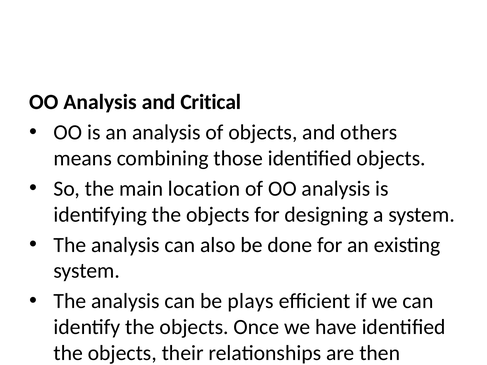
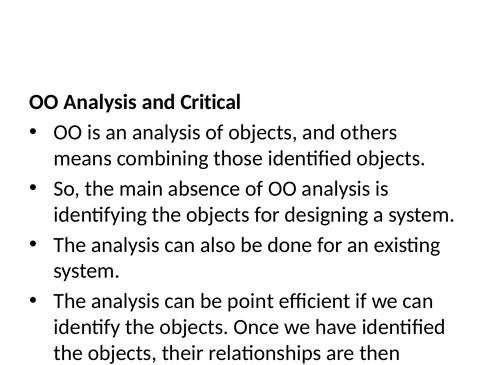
location: location -> absence (204, 189)
plays: plays -> point (251, 301)
